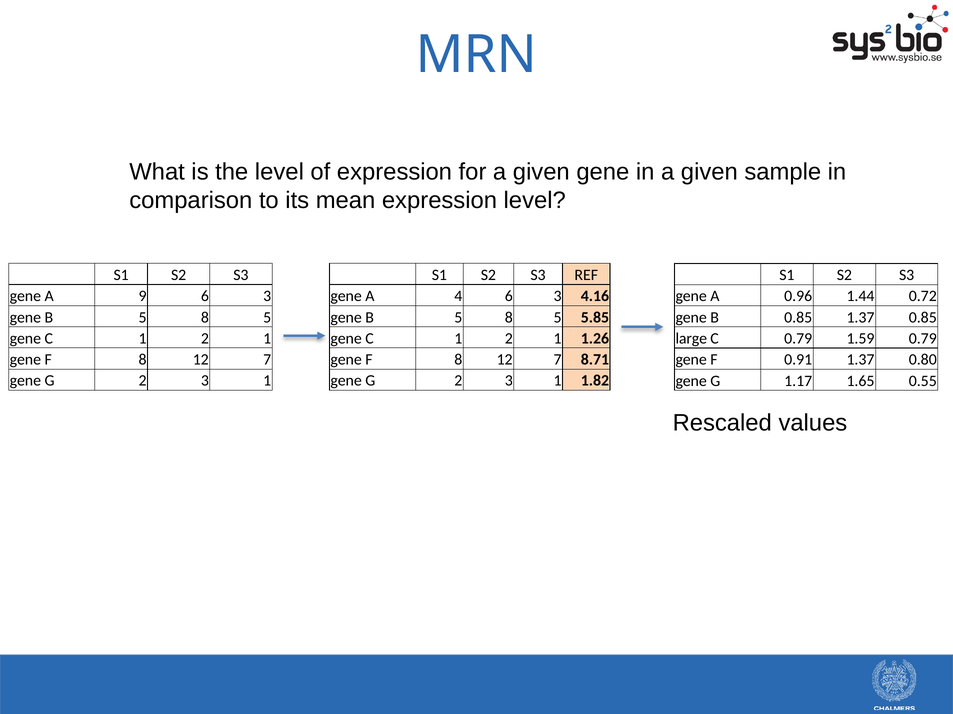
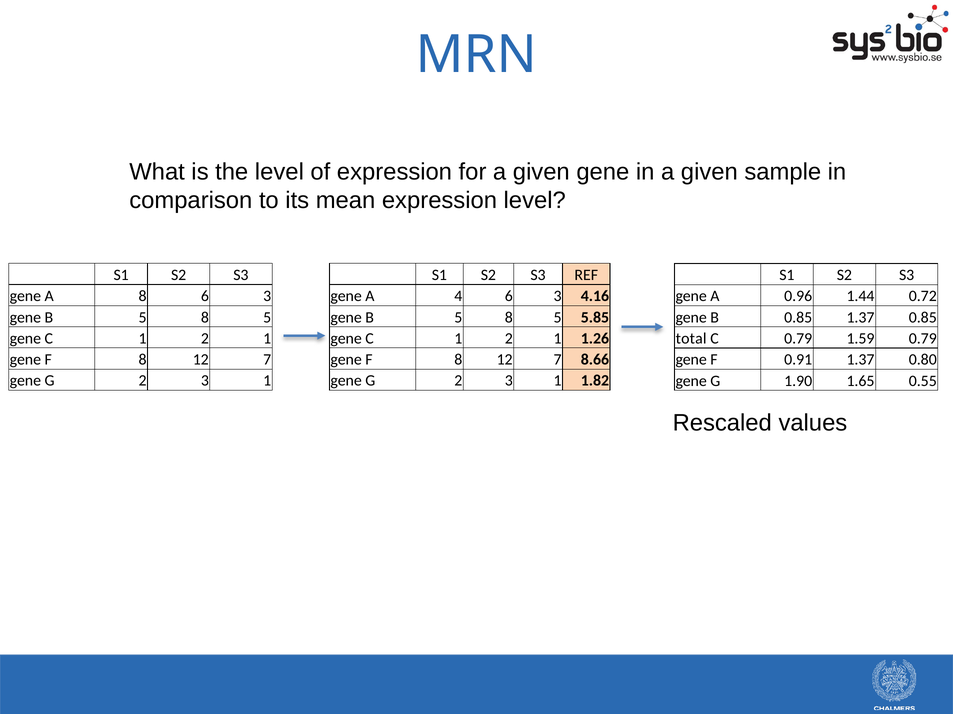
A 9: 9 -> 8 (143, 296)
large: large -> total (691, 339)
8.71: 8.71 -> 8.66 (595, 360)
1.17: 1.17 -> 1.90 (798, 381)
